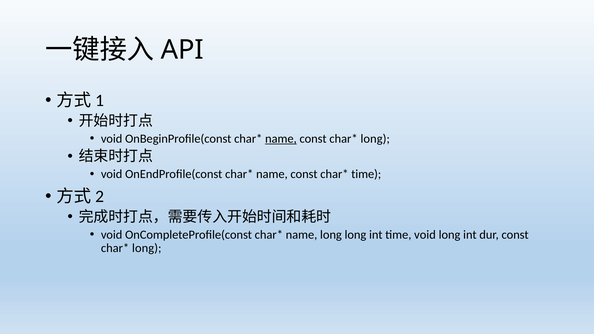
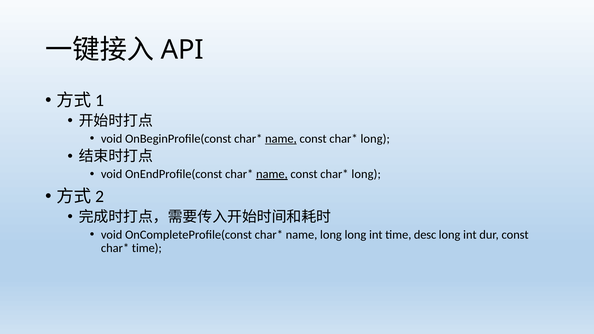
name underline: none -> present (272, 174)
time: time -> long (366, 174)
time void: void -> desc (425, 235)
long: long -> time (147, 248)
